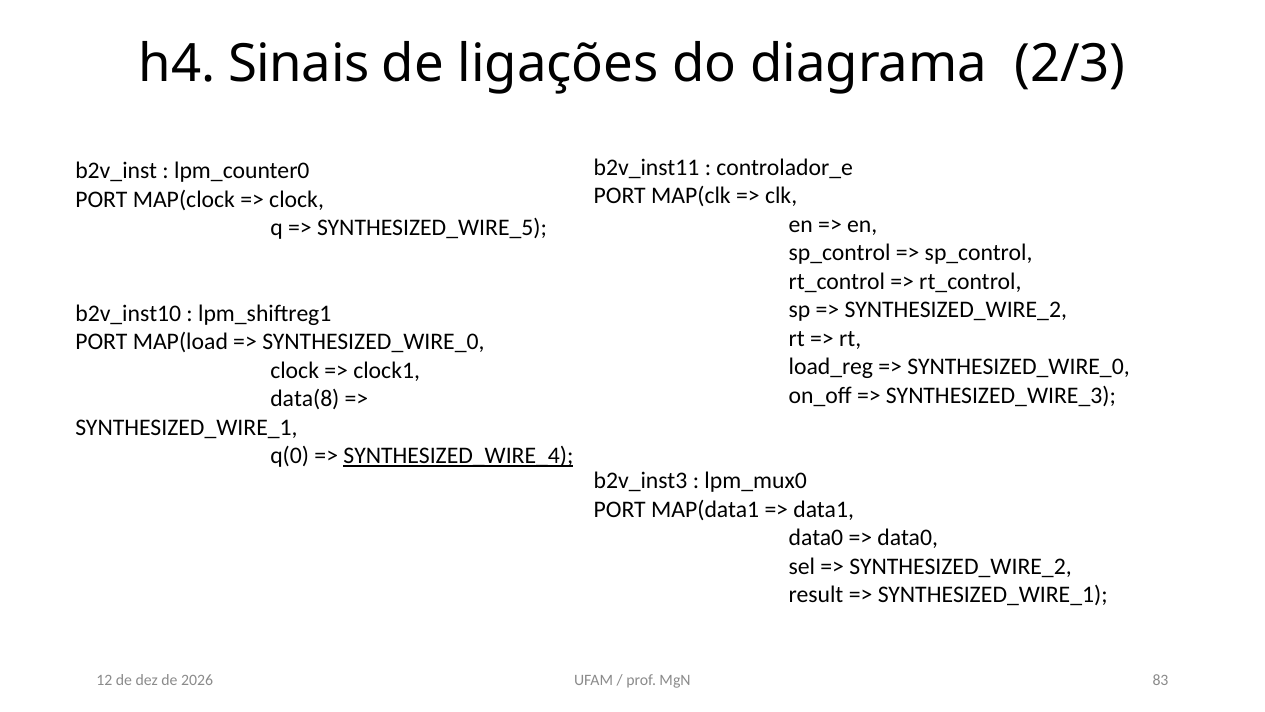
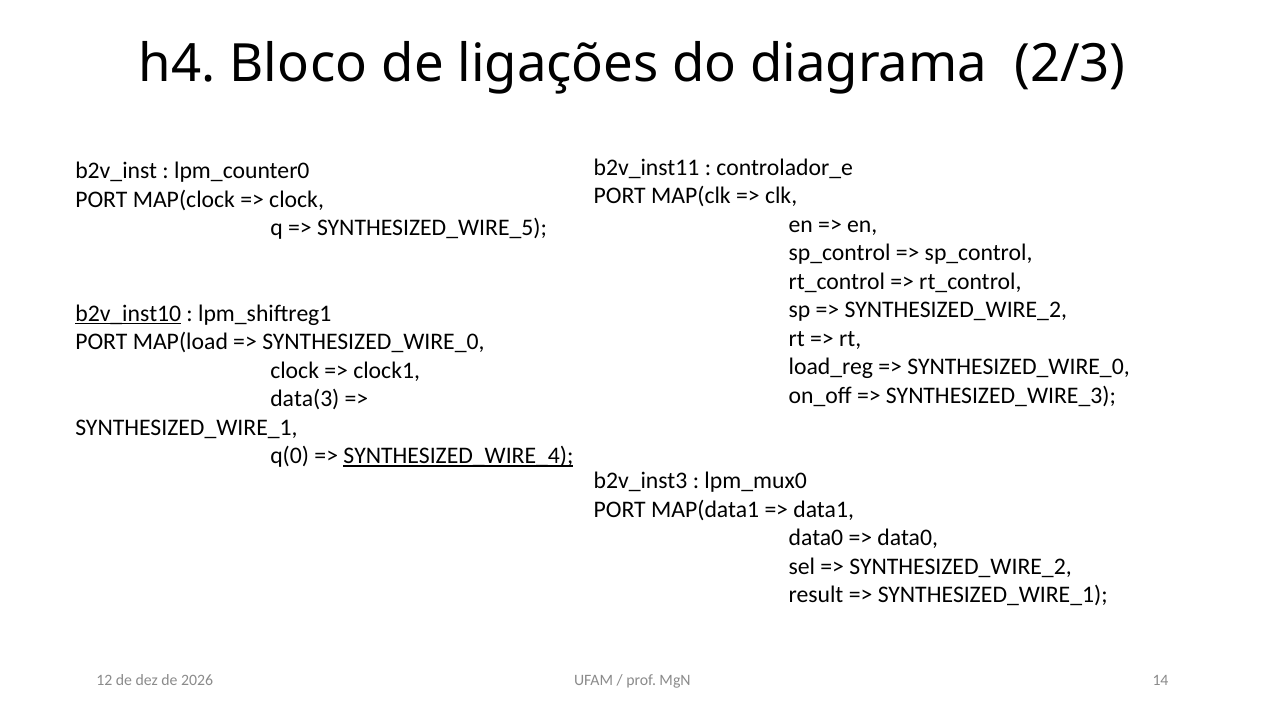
Sinais: Sinais -> Bloco (298, 64)
b2v_inst10 underline: none -> present (128, 313)
data(8: data(8 -> data(3 (305, 399)
83: 83 -> 14 (1161, 679)
